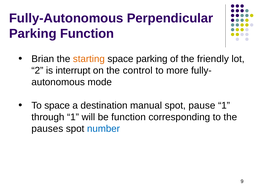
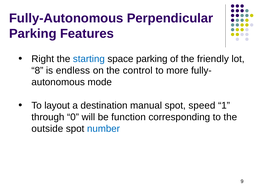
Parking Function: Function -> Features (87, 34)
Brian: Brian -> Right (43, 59)
starting colour: orange -> blue (89, 59)
2: 2 -> 8 (37, 71)
interrupt: interrupt -> endless (73, 71)
To space: space -> layout (57, 106)
pause: pause -> speed (202, 106)
through 1: 1 -> 0 (73, 117)
pauses: pauses -> outside (47, 129)
